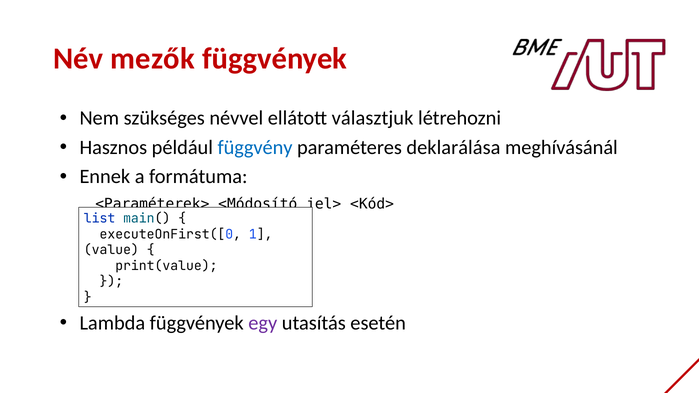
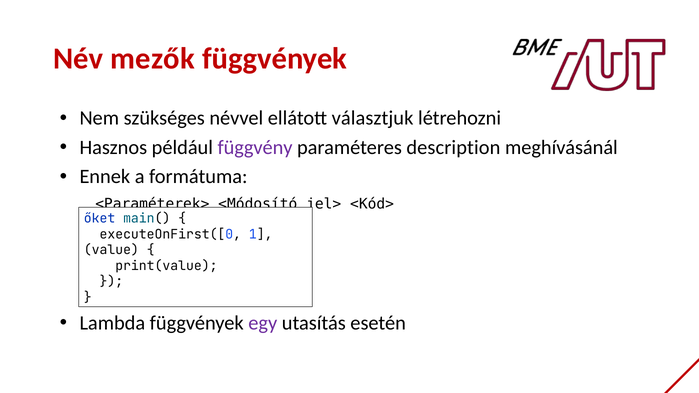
függvény colour: blue -> purple (255, 147)
deklarálása: deklarálása -> description (453, 147)
list: list -> őket (100, 219)
